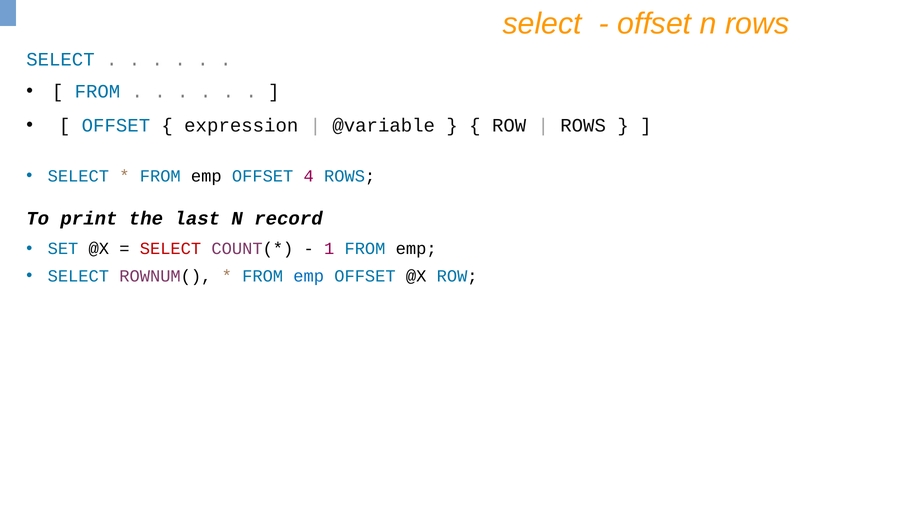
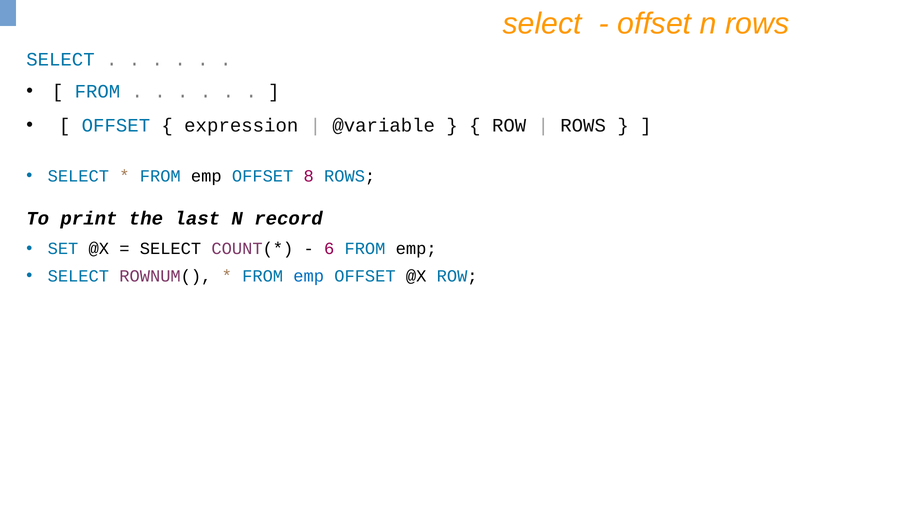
4: 4 -> 8 (309, 176)
SELECT colour: red -> black (170, 249)
1: 1 -> 6 (329, 249)
